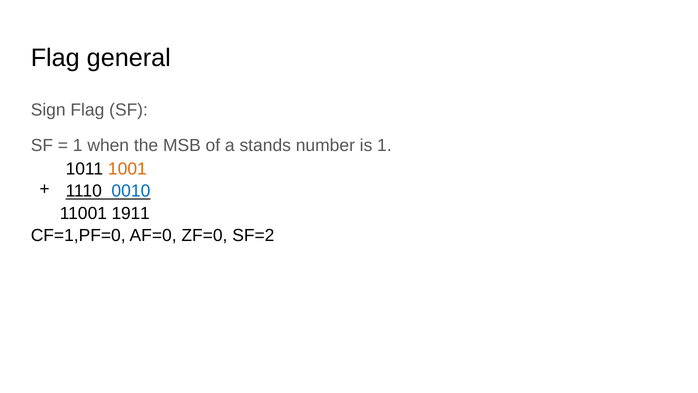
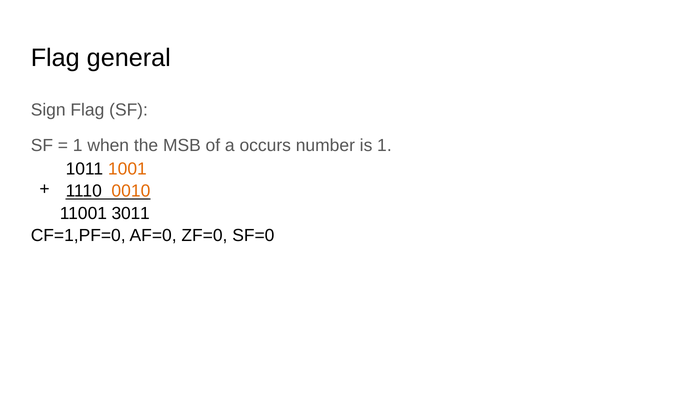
stands: stands -> occurs (265, 145)
0010 colour: blue -> orange (131, 191)
1911: 1911 -> 3011 (131, 213)
SF=2: SF=2 -> SF=0 (253, 235)
